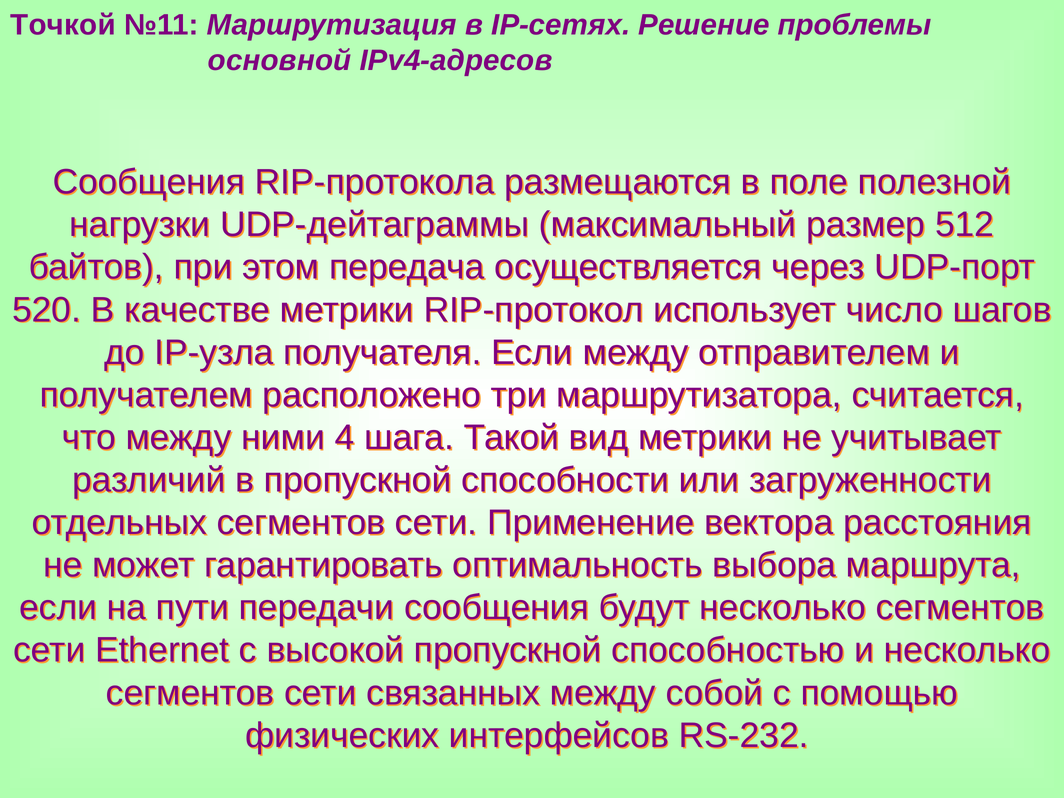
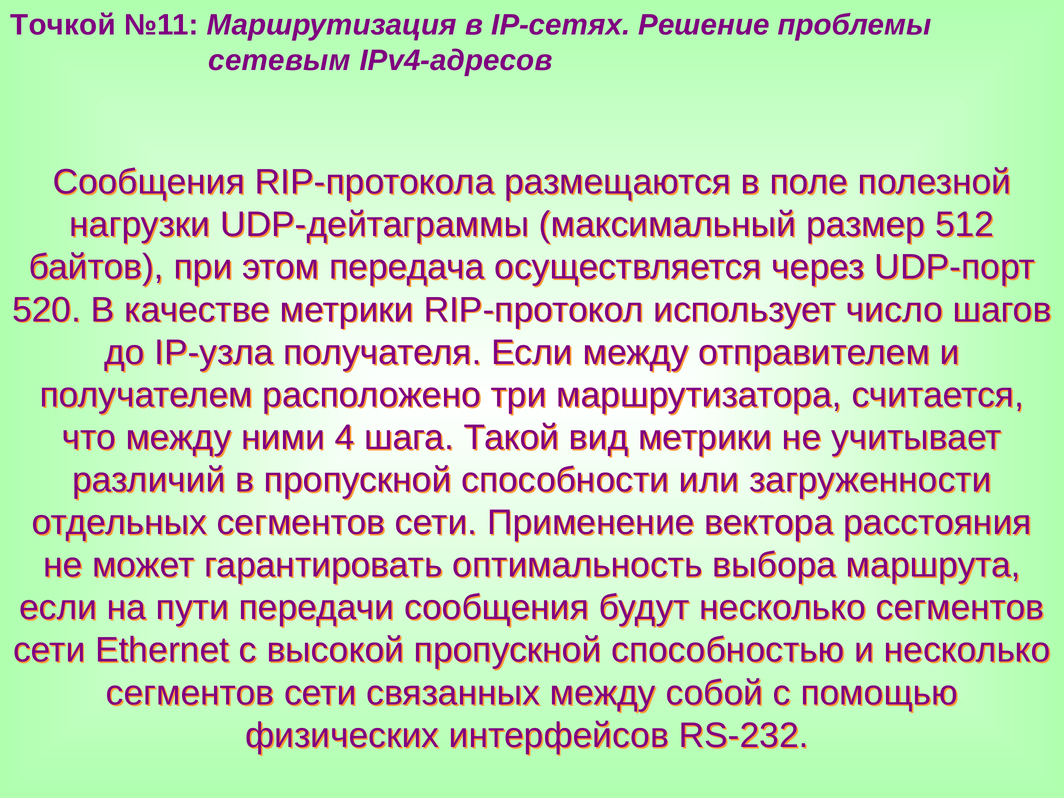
основной: основной -> сетевым (280, 60)
